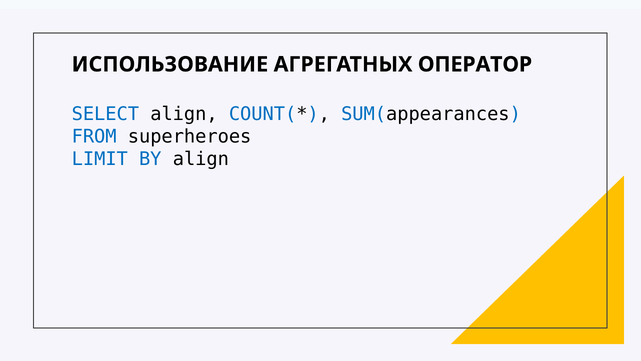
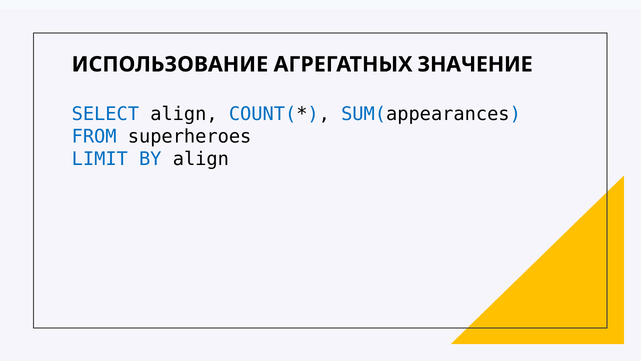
ОПЕРАТОР: ОПЕРАТОР -> ЗНАЧЕНИЕ (475, 64)
